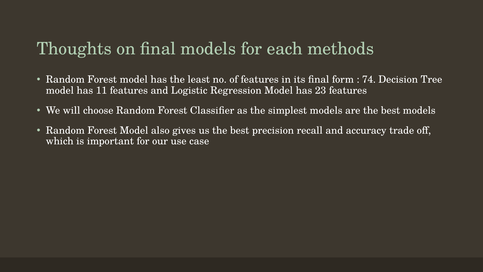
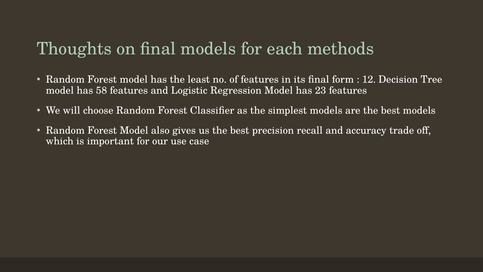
74: 74 -> 12 (369, 80)
11: 11 -> 58 (101, 90)
